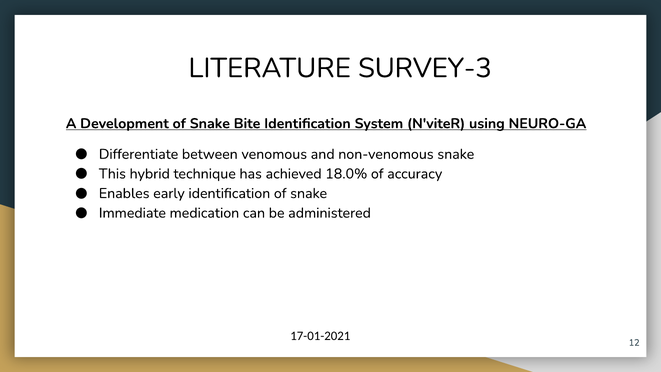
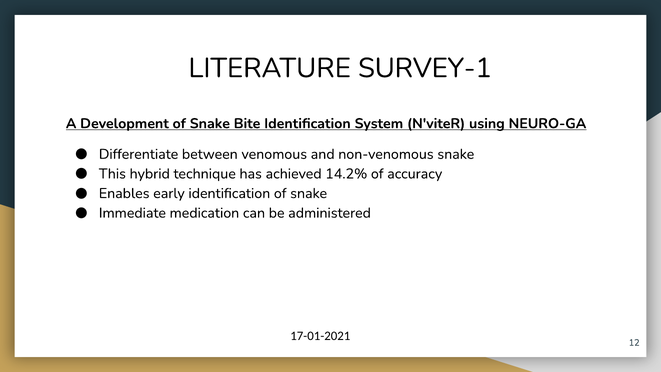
SURVEY-3: SURVEY-3 -> SURVEY-1 (425, 68)
18.0%: 18.0% -> 14.2% (346, 174)
